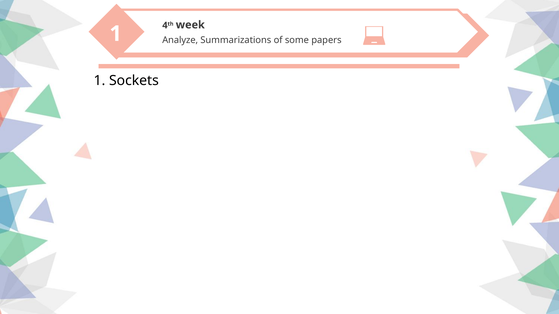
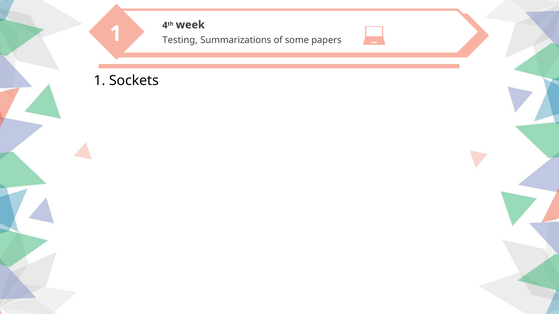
Analyze: Analyze -> Testing (180, 40)
